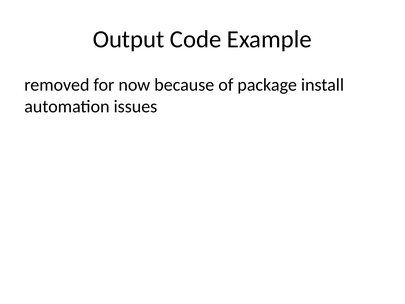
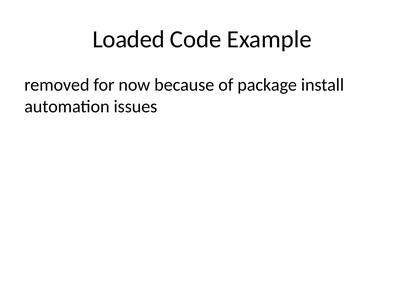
Output: Output -> Loaded (129, 39)
